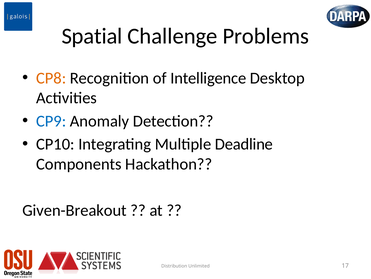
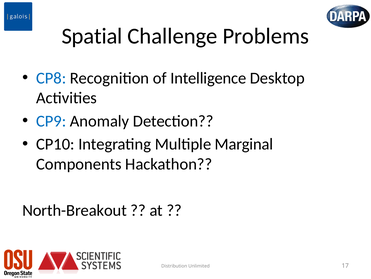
CP8 colour: orange -> blue (51, 78)
Deadline: Deadline -> Marginal (244, 144)
Given-Breakout: Given-Breakout -> North-Breakout (75, 210)
